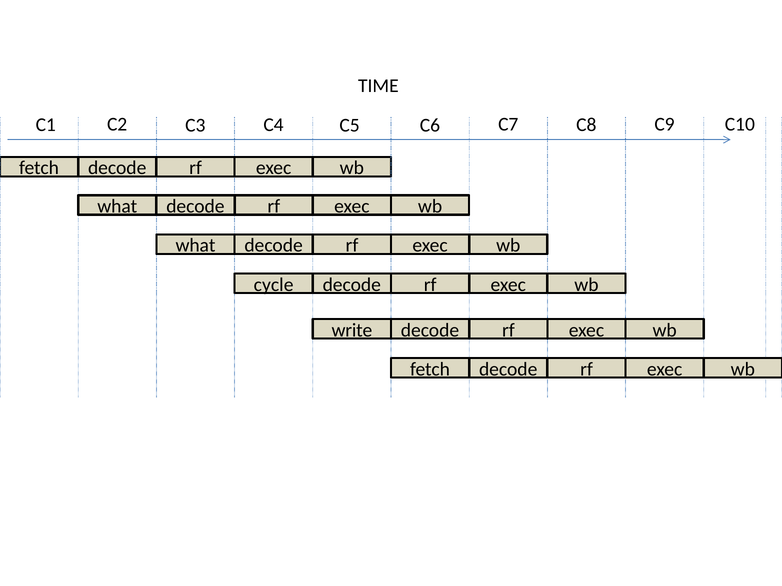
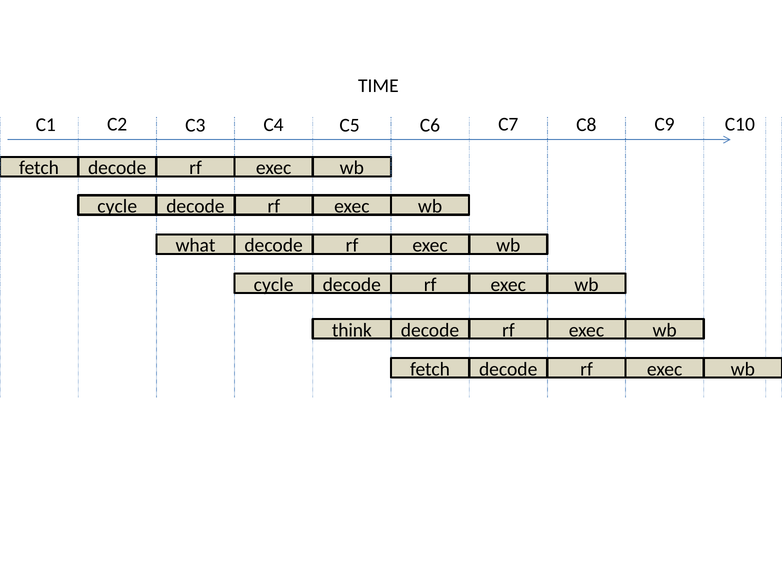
what: what -> cycle (117, 207)
write: write -> think (352, 330)
